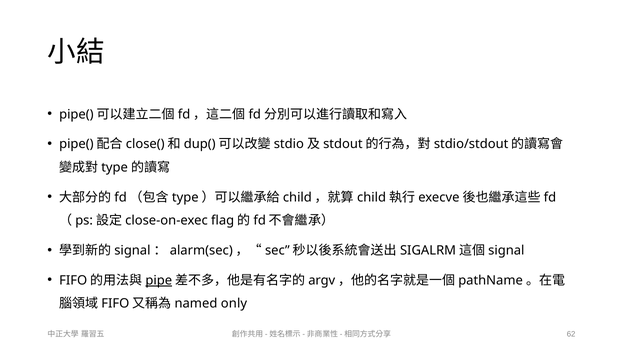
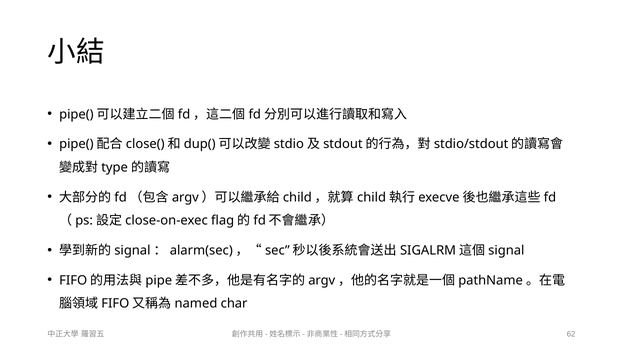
type: type -> argv (185, 198)
pipe underline: present -> none (159, 281)
only: only -> char (234, 304)
